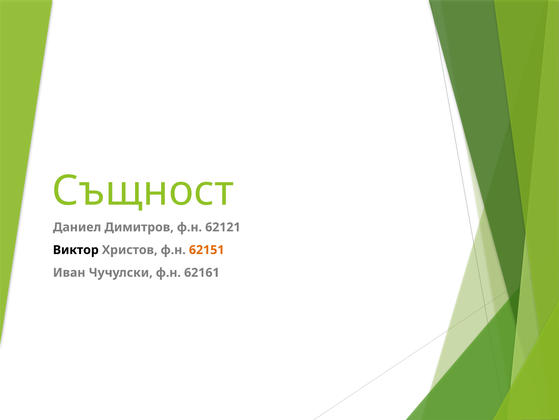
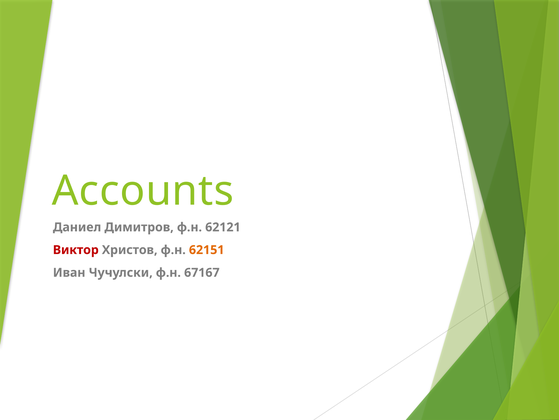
Същност: Същност -> Accounts (143, 191)
Виктор colour: black -> red (76, 250)
62161: 62161 -> 67167 (202, 272)
